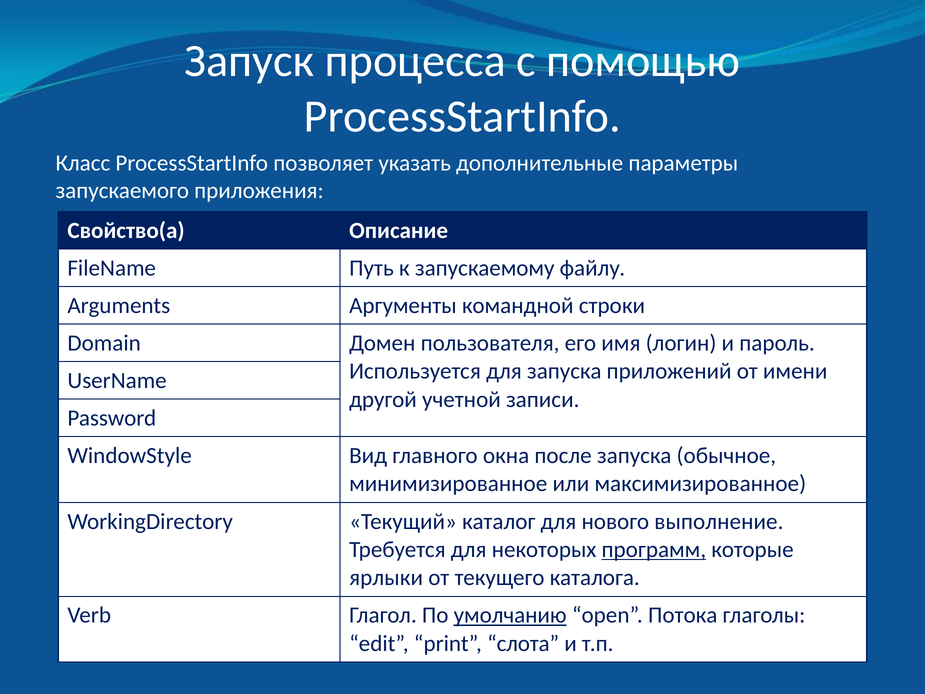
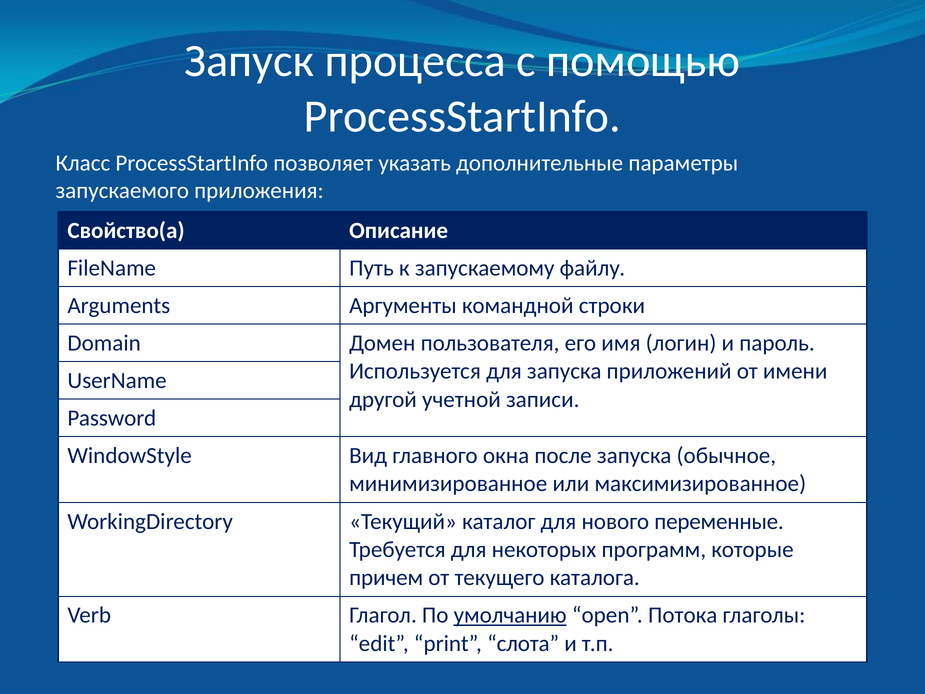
выполнение: выполнение -> переменные (719, 521)
программ underline: present -> none (654, 549)
ярлыки: ярлыки -> причем (386, 578)
